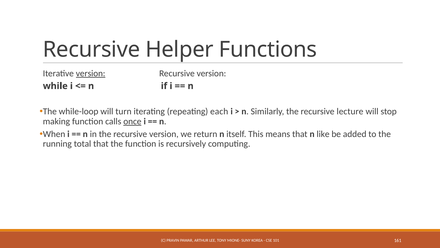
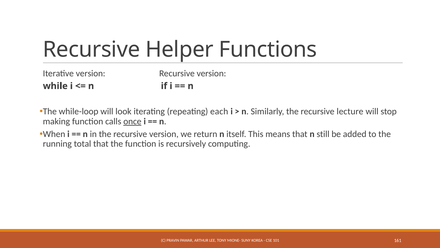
version underline: present -> none (91, 73)
turn: turn -> look (123, 111)
like: like -> still (323, 134)
